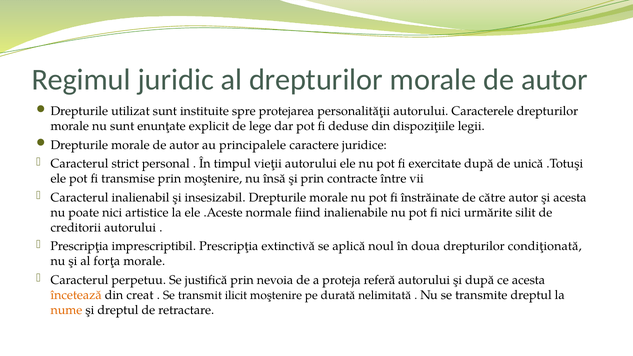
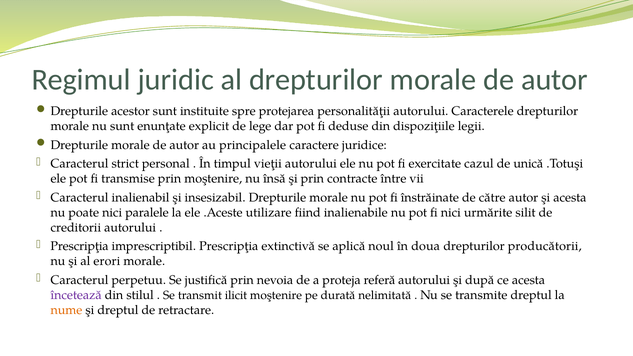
utilizat: utilizat -> acestor (130, 111)
exercitate după: după -> cazul (479, 164)
artistice: artistice -> paralele (147, 212)
normale: normale -> utilizare (269, 212)
condiţionată: condiţionată -> producătorii (545, 246)
forţa: forţa -> erori (107, 261)
încetează colour: orange -> purple (76, 295)
creat: creat -> stilul (140, 295)
